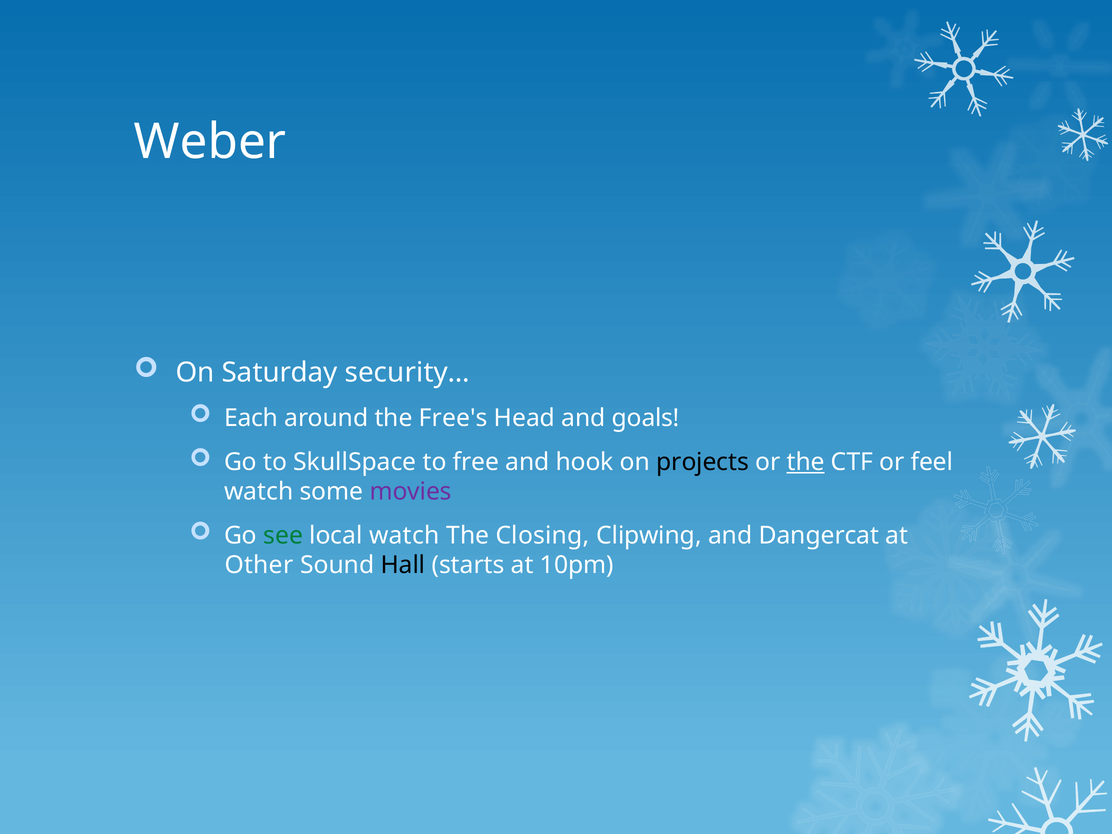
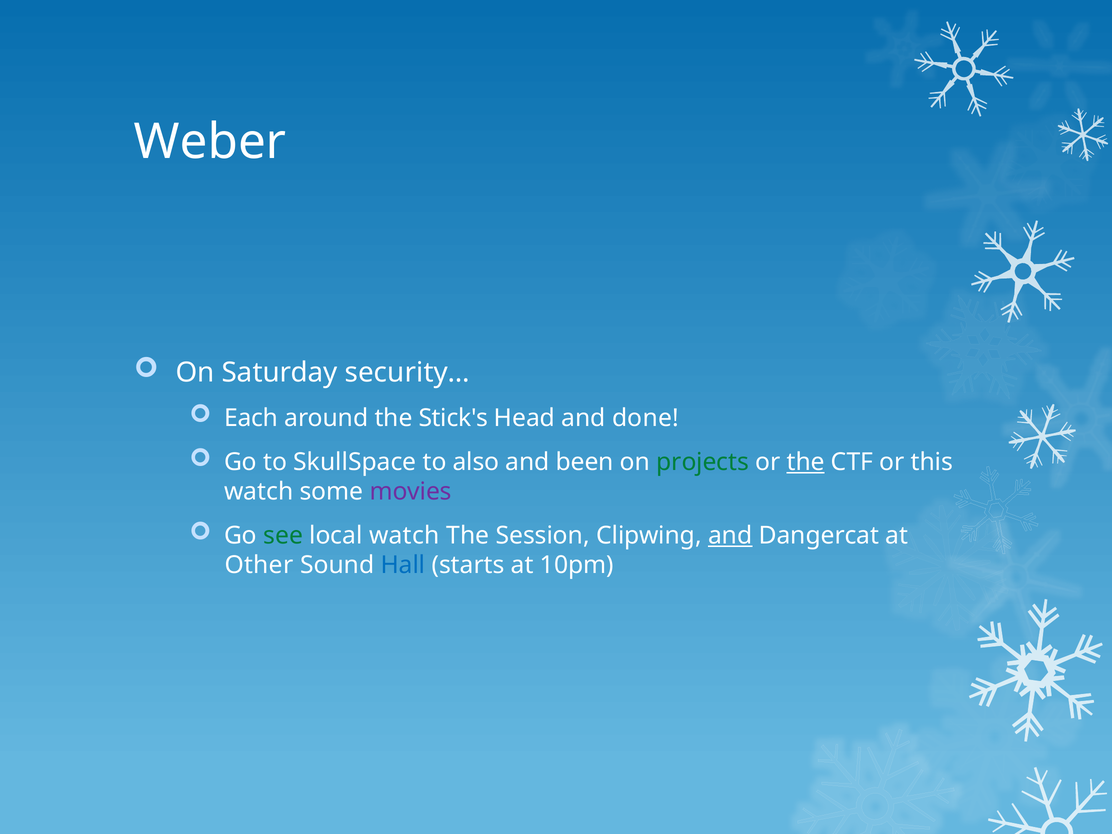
Free's: Free's -> Stick's (453, 418)
goals: goals -> done (645, 418)
free: free -> also (476, 462)
hook: hook -> been (585, 462)
projects colour: black -> green (703, 462)
feel: feel -> this (932, 462)
Closing: Closing -> Session (543, 535)
and underline: none -> present (730, 535)
Hall colour: black -> blue (403, 565)
